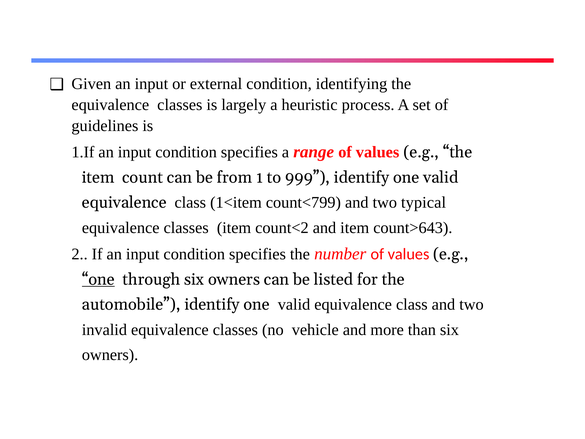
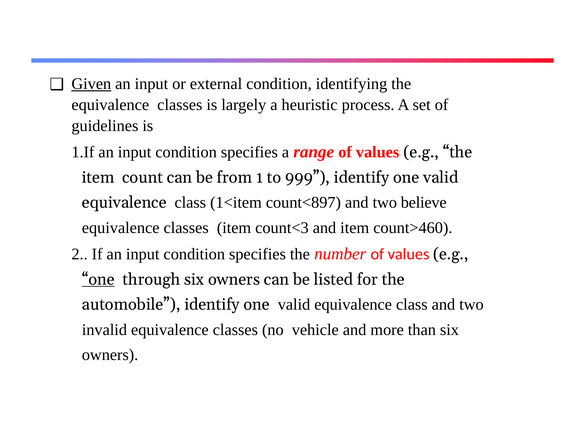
Given underline: none -> present (91, 84)
count<799: count<799 -> count<897 (303, 202)
typical: typical -> believe (424, 202)
count<2: count<2 -> count<3 (282, 228)
count>643: count>643 -> count>460 (413, 228)
